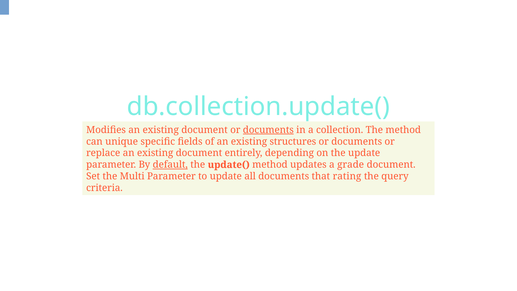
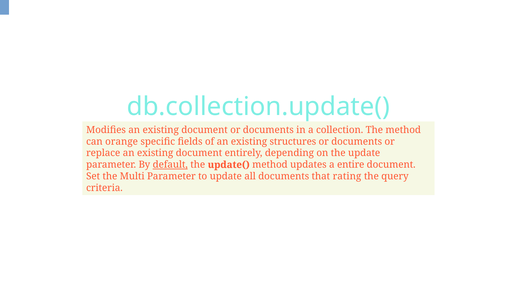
documents underline: present -> none (268, 130)
unique: unique -> orange (122, 141)
grade: grade -> entire (351, 165)
